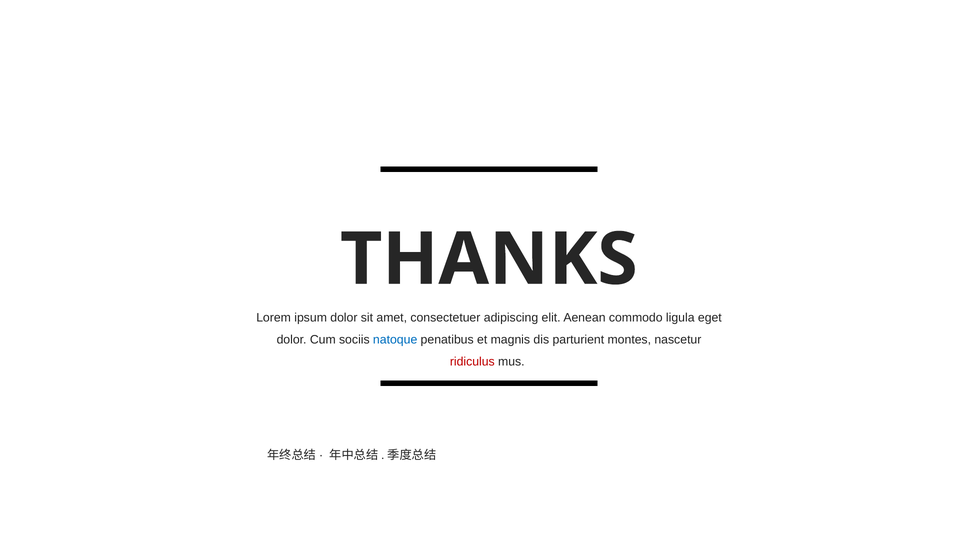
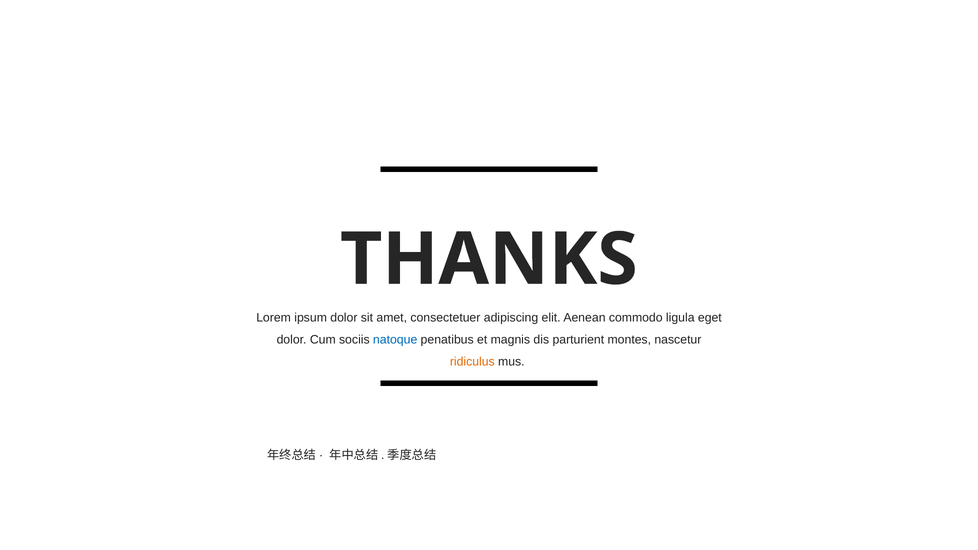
ridiculus colour: red -> orange (472, 362)
